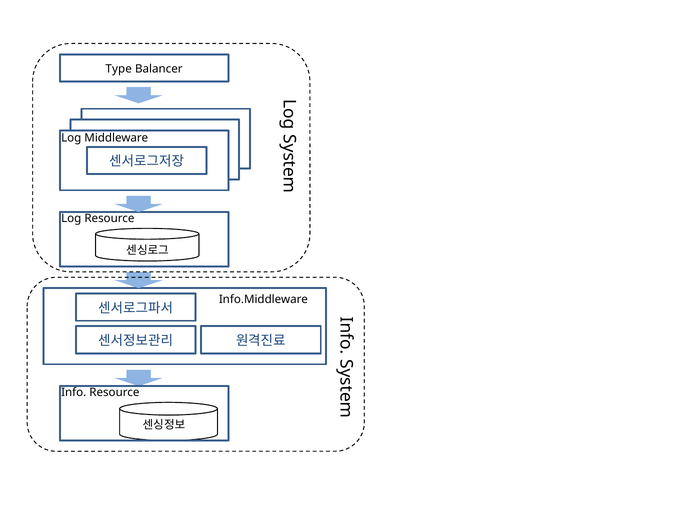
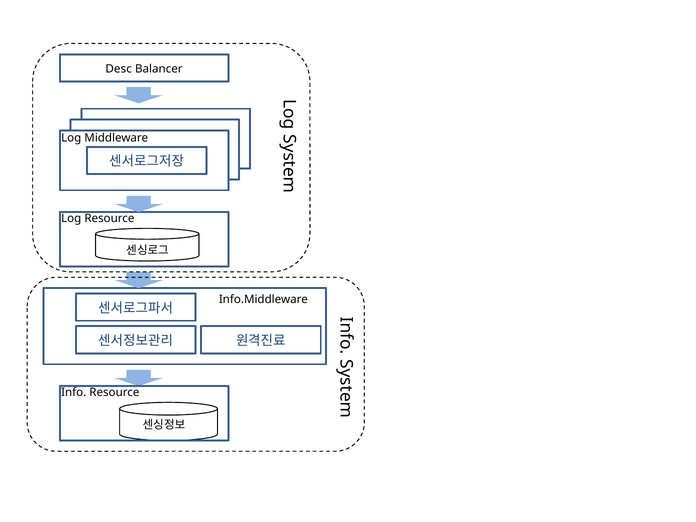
Type: Type -> Desc (119, 69)
